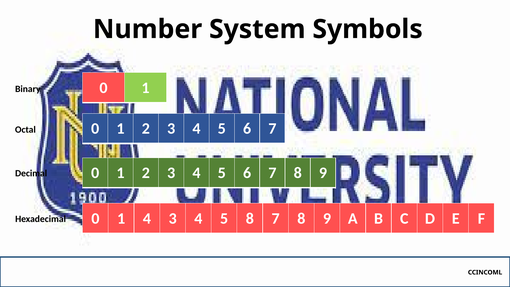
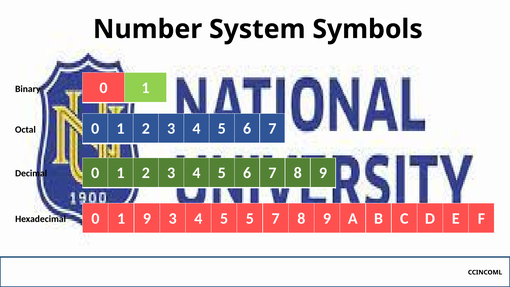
1 4: 4 -> 9 (147, 218)
5 8: 8 -> 5 (250, 218)
